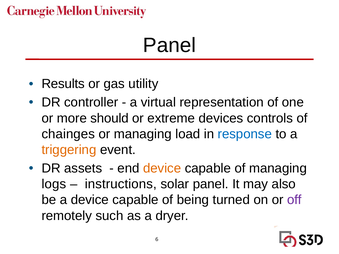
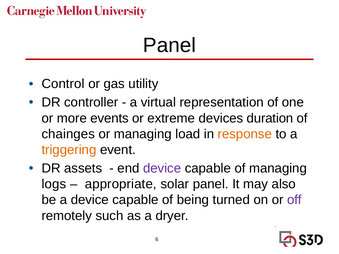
Results: Results -> Control (63, 84)
should: should -> events (110, 118)
controls: controls -> duration (270, 118)
response colour: blue -> orange (245, 134)
device colour: orange -> purple (162, 168)
instructions: instructions -> appropriate (121, 184)
